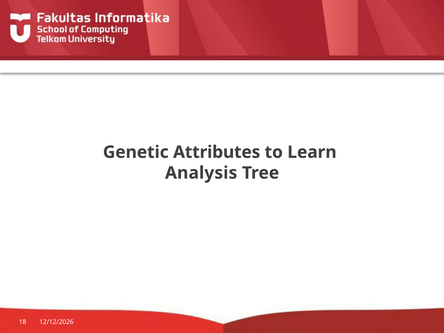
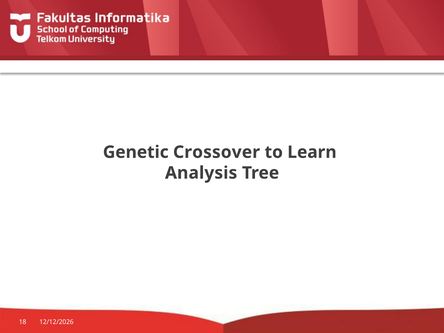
Attributes: Attributes -> Crossover (217, 152)
